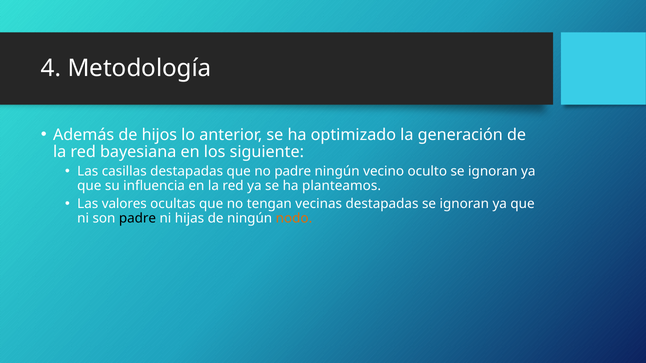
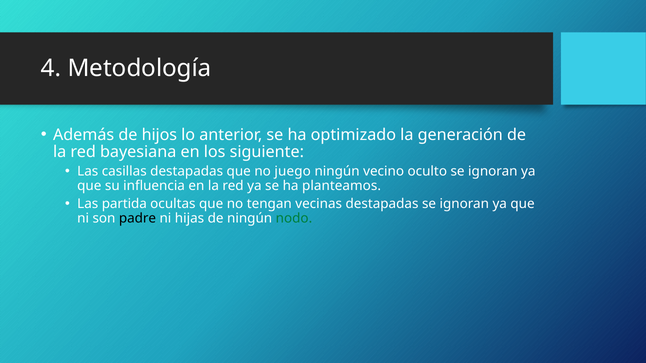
no padre: padre -> juego (293, 172)
valores: valores -> partida (124, 204)
nodo colour: orange -> green (294, 219)
